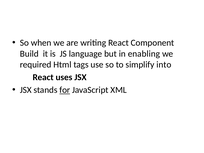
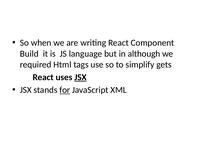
enabling: enabling -> although (144, 54)
into: into -> gets (164, 65)
JSX underline: none -> present (80, 77)
